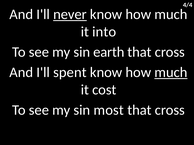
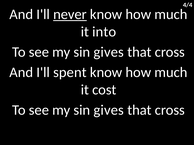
earth: earth -> gives (109, 52)
much underline: present -> none (171, 73)
most: most -> gives (109, 110)
